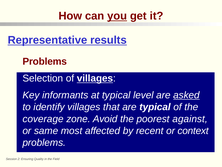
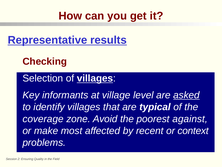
you underline: present -> none (117, 16)
Problems: Problems -> Checking (45, 61)
at typical: typical -> village (116, 95)
same: same -> make (46, 130)
